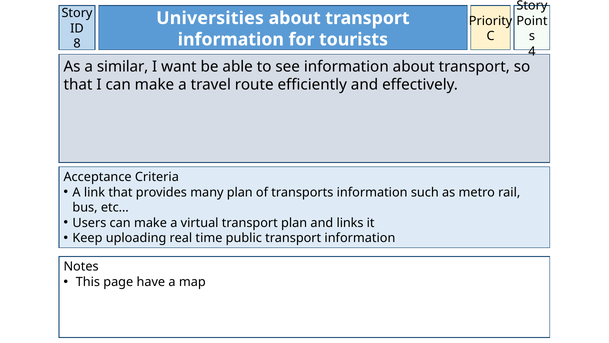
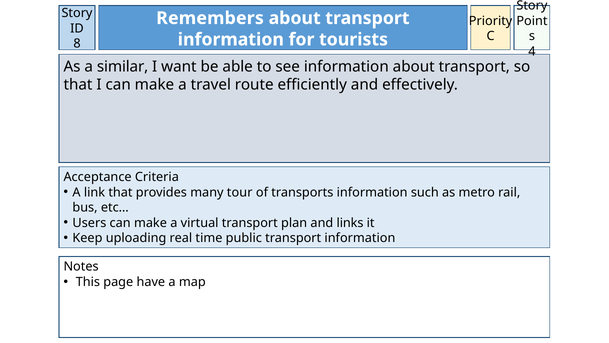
Universities: Universities -> Remembers (210, 18)
many plan: plan -> tour (240, 192)
